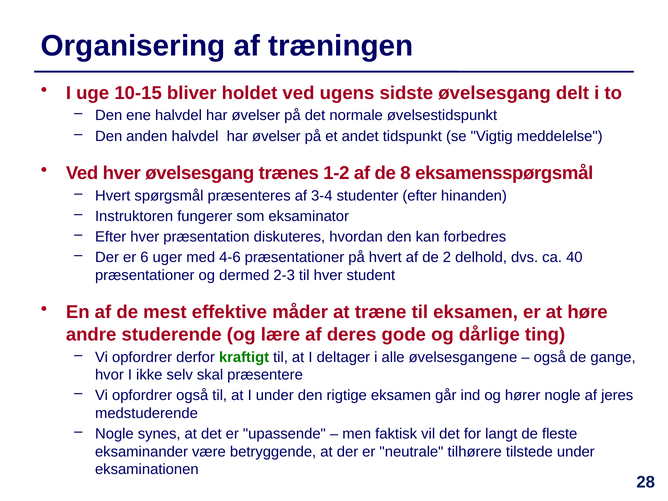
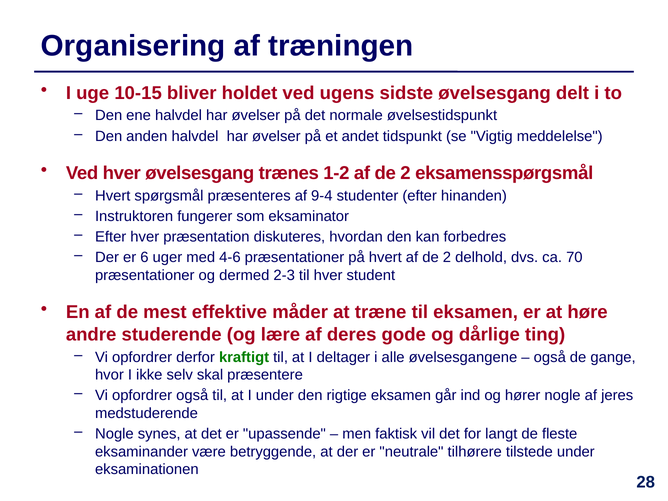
1-2 af de 8: 8 -> 2 (406, 173)
3-4: 3-4 -> 9-4 (322, 196)
40: 40 -> 70 (574, 257)
